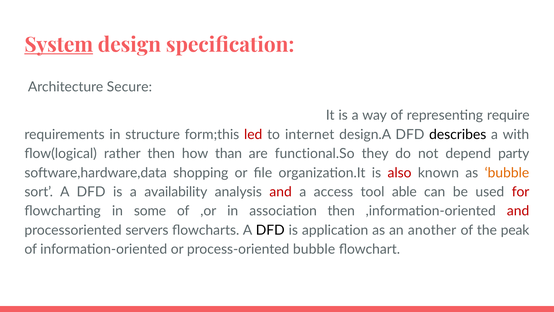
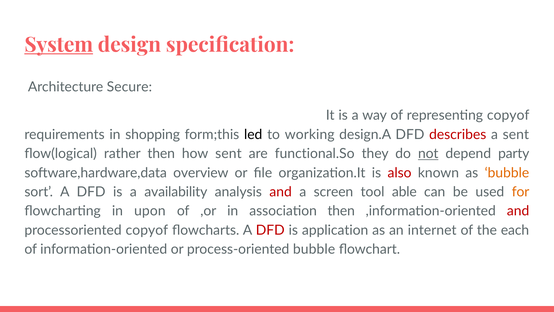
representing require: require -> copyof (508, 115)
structure: structure -> shopping (153, 134)
led colour: red -> black (253, 134)
internet: internet -> working (310, 134)
describes colour: black -> red (458, 134)
a with: with -> sent (516, 134)
how than: than -> sent (228, 153)
not underline: none -> present (428, 153)
shopping: shopping -> overview (201, 173)
access: access -> screen (333, 192)
for colour: red -> orange (521, 192)
some: some -> upon (150, 211)
processoriented servers: servers -> copyof (147, 230)
DFD colour: black -> red (270, 230)
another: another -> internet (432, 230)
peak: peak -> each (515, 230)
